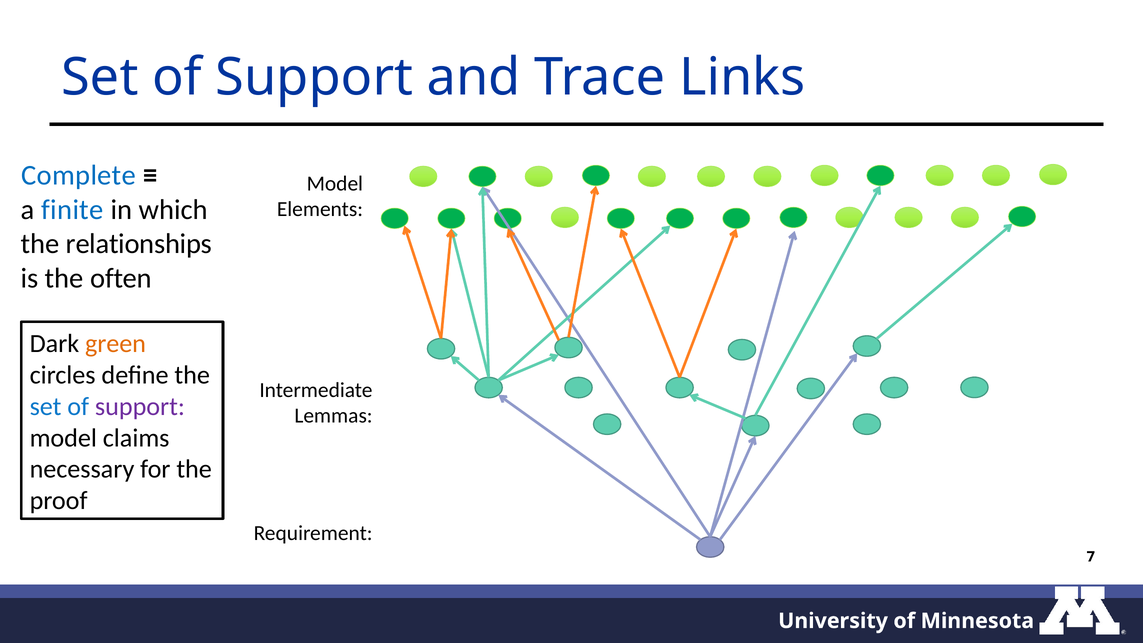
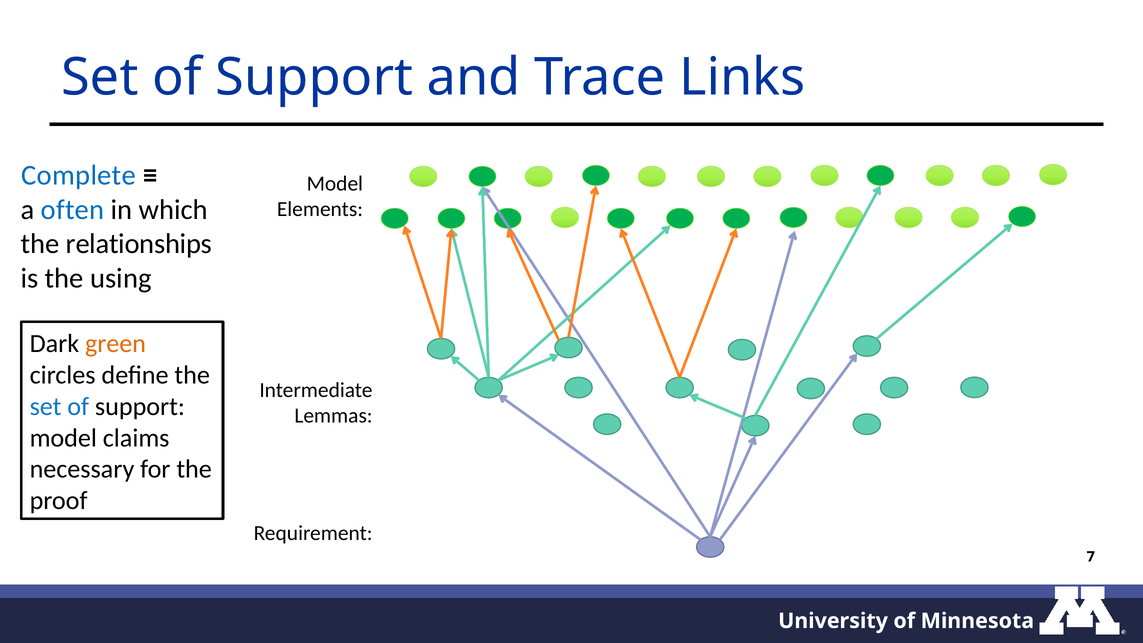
finite: finite -> often (73, 210)
often: often -> using (121, 278)
support colour: purple -> black (140, 406)
